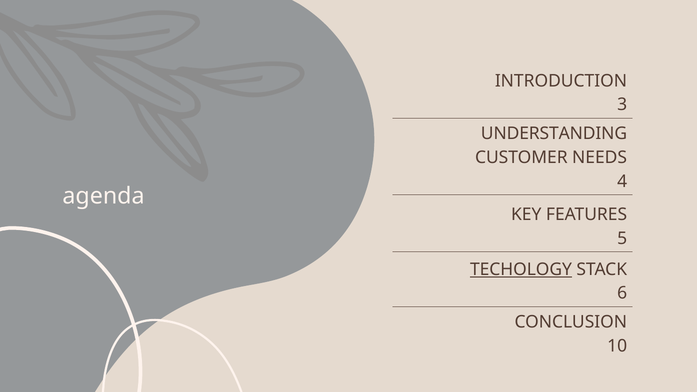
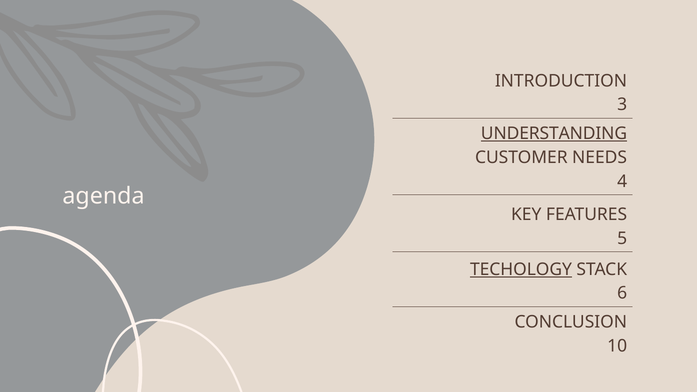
UNDERSTANDING underline: none -> present (554, 134)
